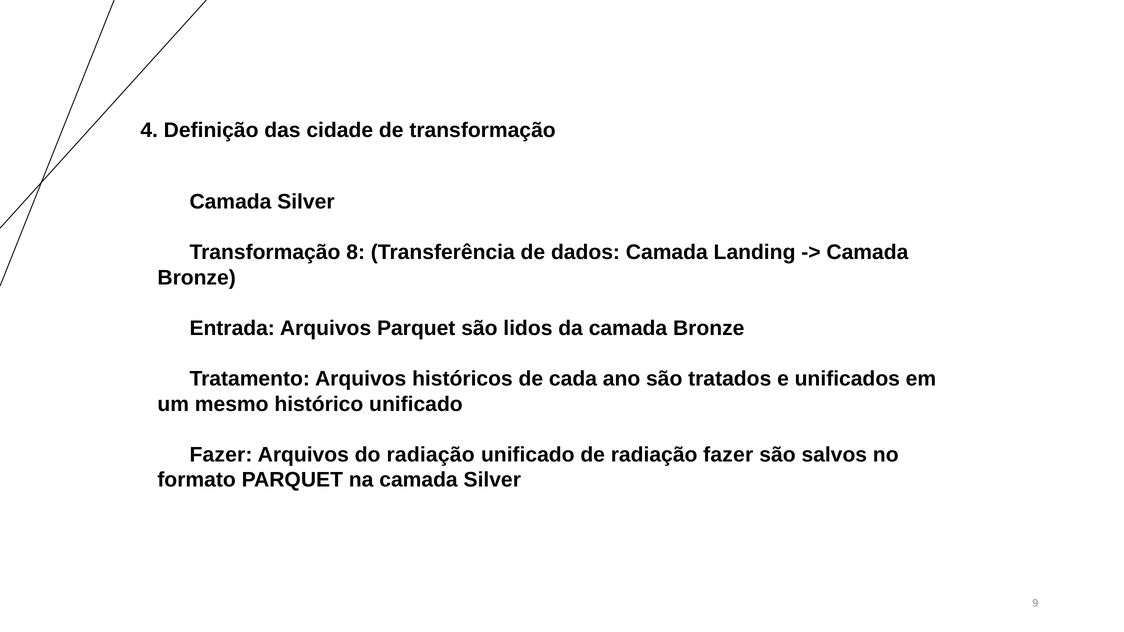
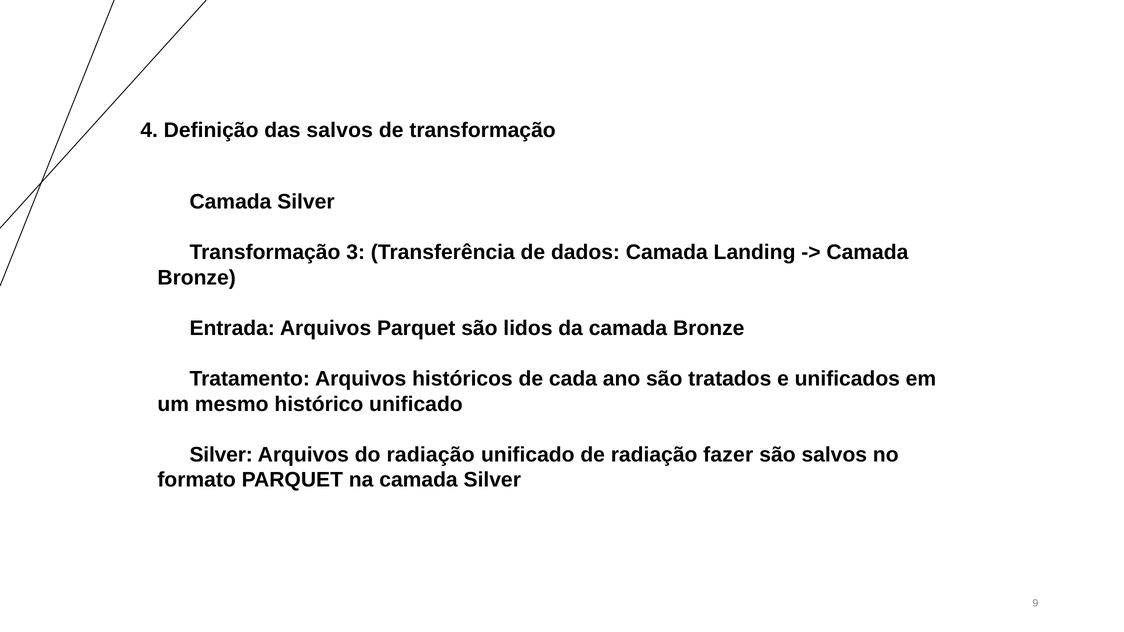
das cidade: cidade -> salvos (340, 131)
8: 8 -> 3 (356, 252)
Fazer: Fazer -> Silver (221, 455)
